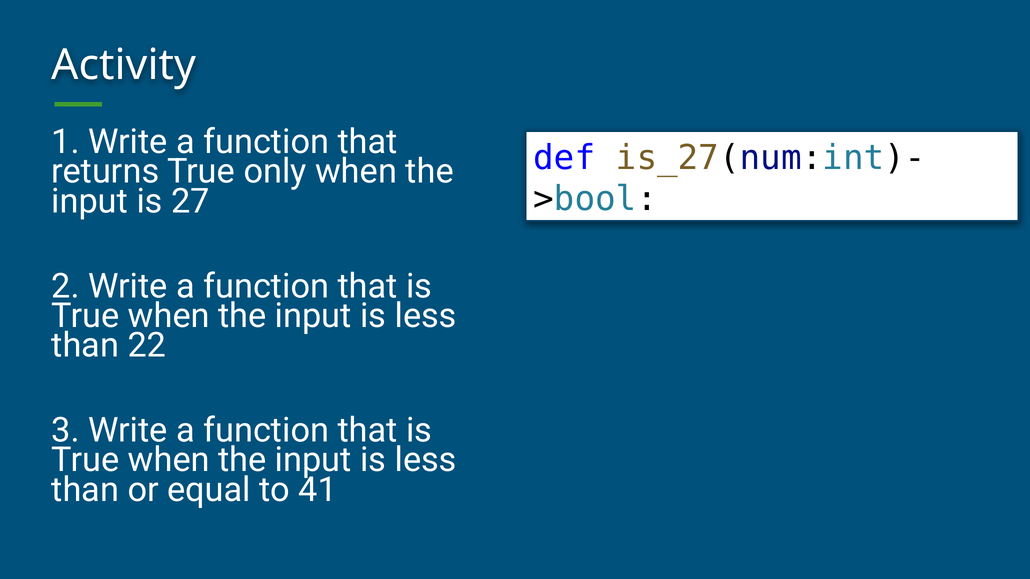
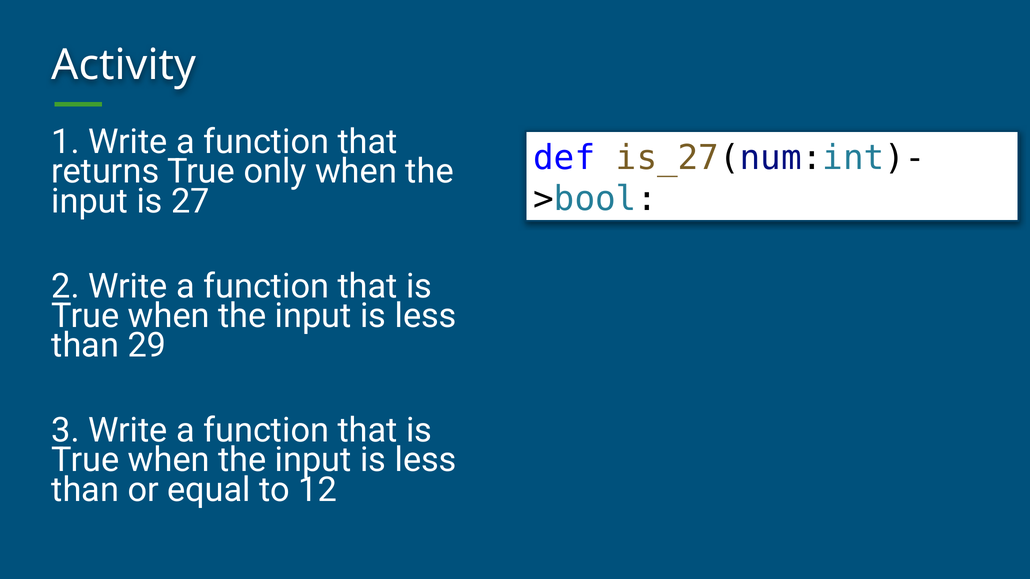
22: 22 -> 29 (147, 346)
41: 41 -> 12 (318, 490)
